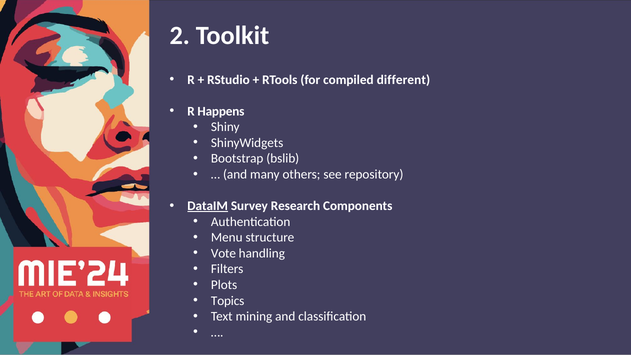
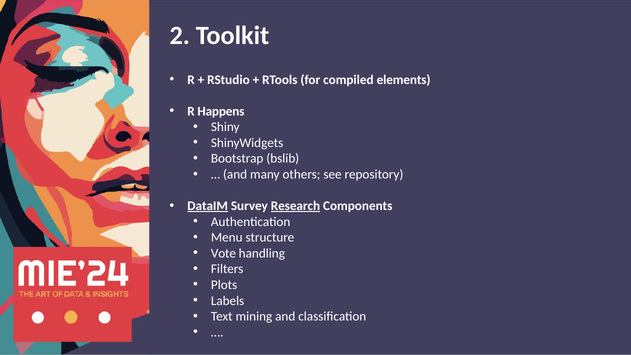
different: different -> elements (404, 80)
Research underline: none -> present (295, 206)
Topics: Topics -> Labels (228, 301)
